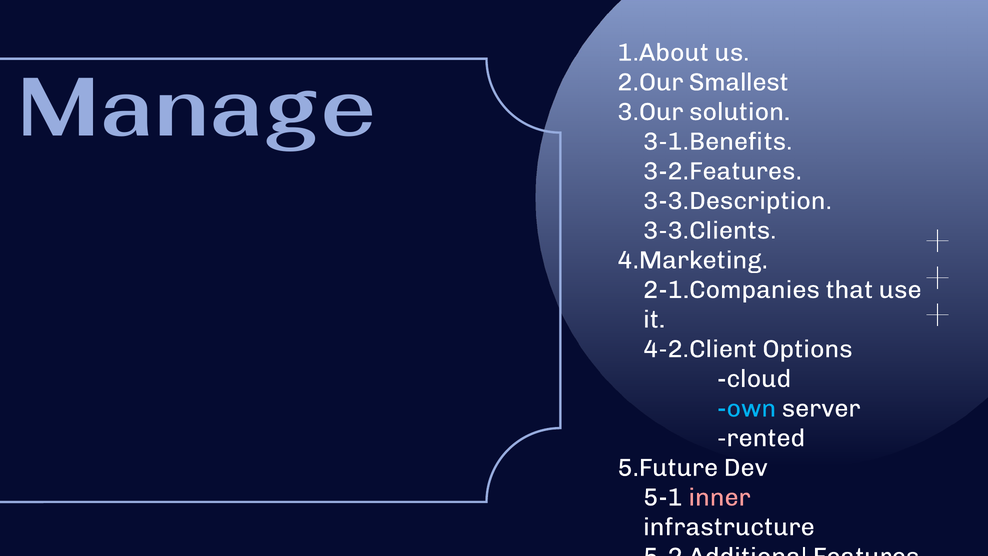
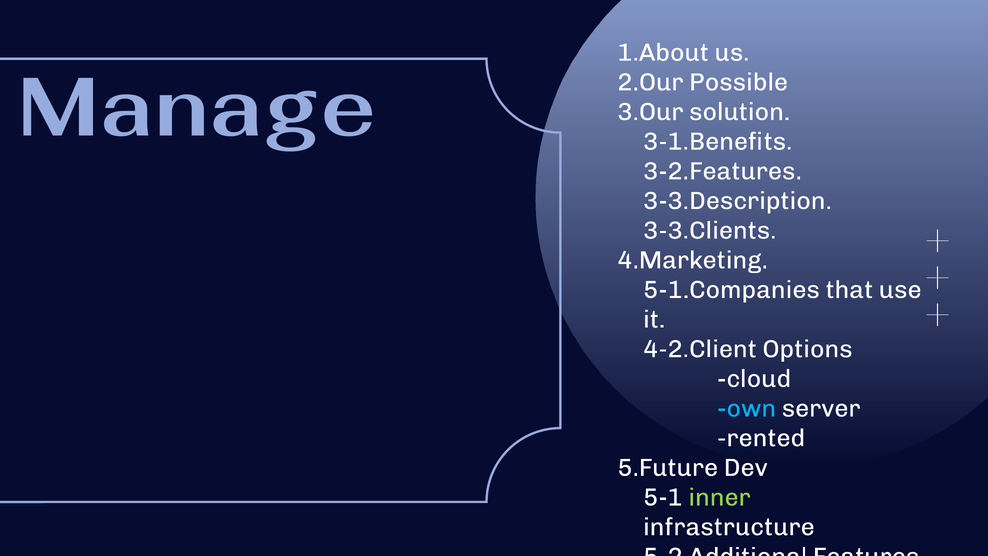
Smallest: Smallest -> Possible (739, 82)
2-1.Companies: 2-1.Companies -> 5-1.Companies (731, 290)
inner colour: pink -> light green (720, 497)
